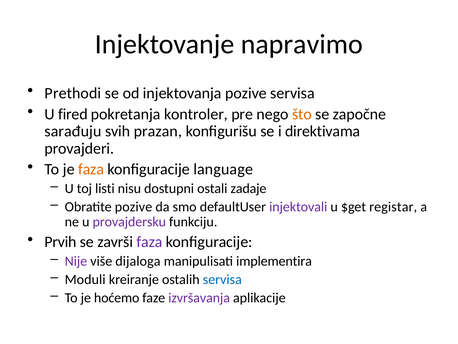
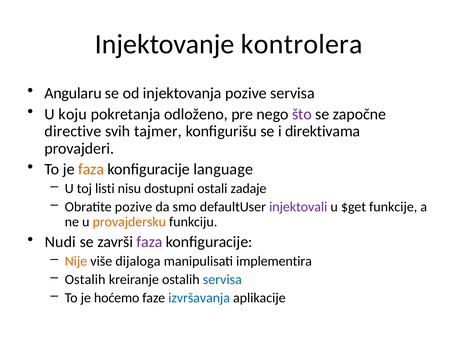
napravimo: napravimo -> kontrolera (302, 44)
Prethodi: Prethodi -> Angularu (73, 93)
fired: fired -> koju (73, 114)
kontroler: kontroler -> odloženo (196, 114)
što colour: orange -> purple (302, 114)
sarađuju: sarađuju -> directive (73, 131)
prazan: prazan -> tajmer (158, 131)
registar: registar -> funkcije (393, 206)
provajdersku colour: purple -> orange (129, 222)
Prvih: Prvih -> Nudi (60, 242)
Nije colour: purple -> orange (76, 261)
Moduli: Moduli -> Ostalih (85, 279)
izvršavanja colour: purple -> blue (199, 297)
